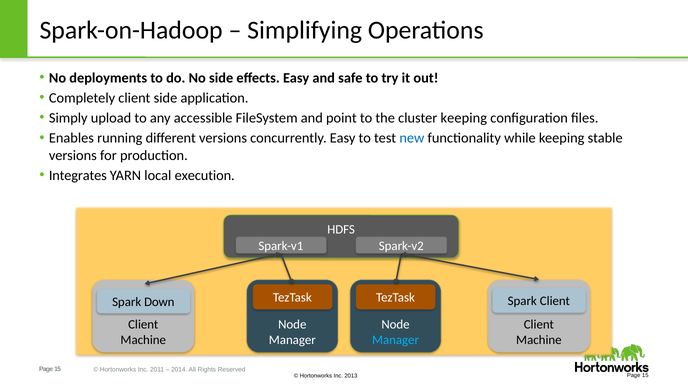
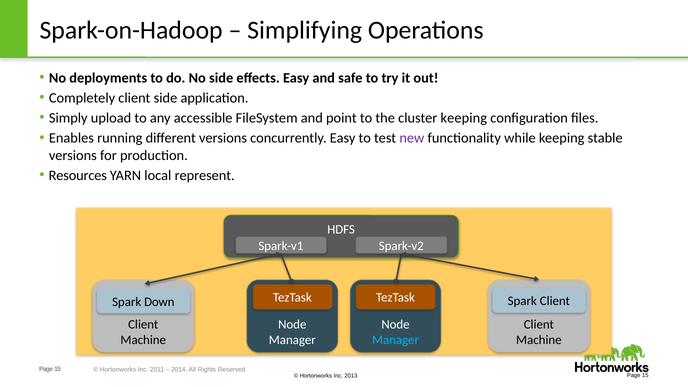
new colour: blue -> purple (412, 138)
Integrates: Integrates -> Resources (78, 175)
execution: execution -> represent (205, 175)
